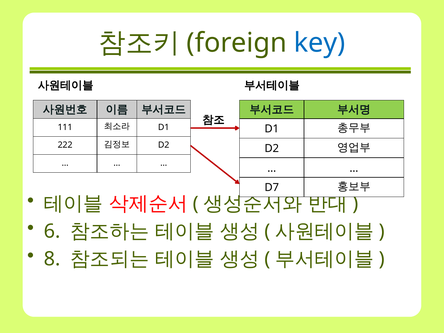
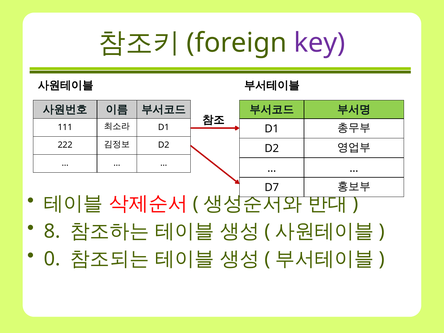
key colour: blue -> purple (320, 43)
6: 6 -> 8 (52, 231)
8: 8 -> 0 (52, 259)
